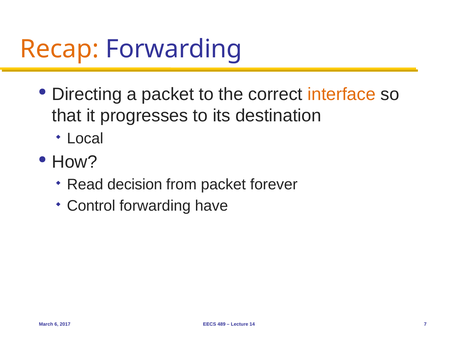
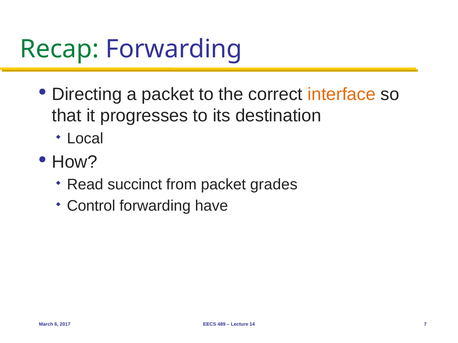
Recap colour: orange -> green (59, 49)
decision: decision -> succinct (135, 185)
forever: forever -> grades (274, 185)
